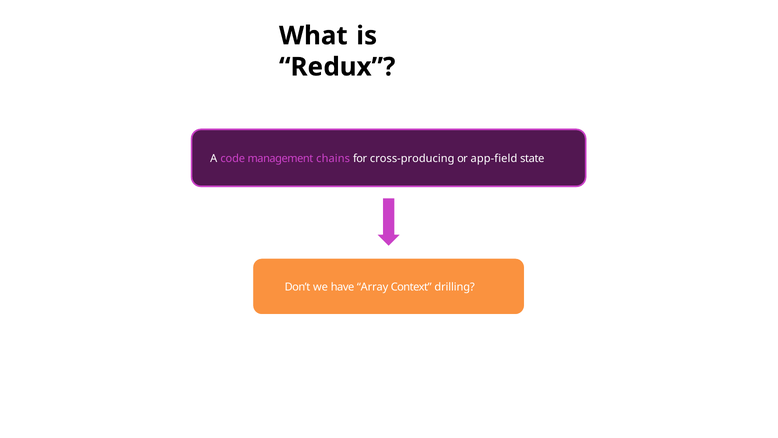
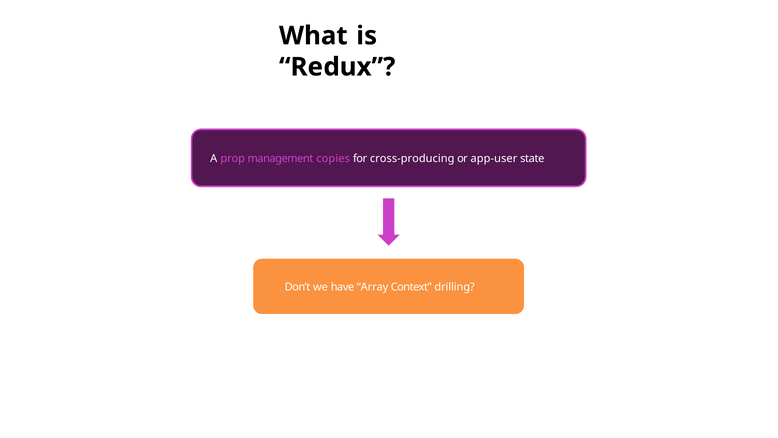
code: code -> prop (233, 158)
chains: chains -> copies (333, 158)
app-field: app-field -> app-user (494, 158)
